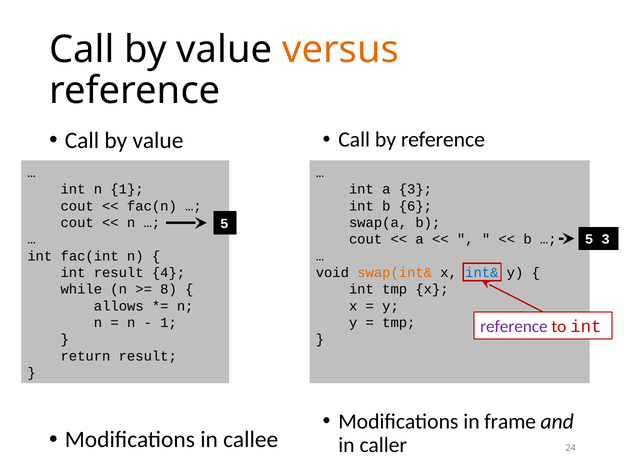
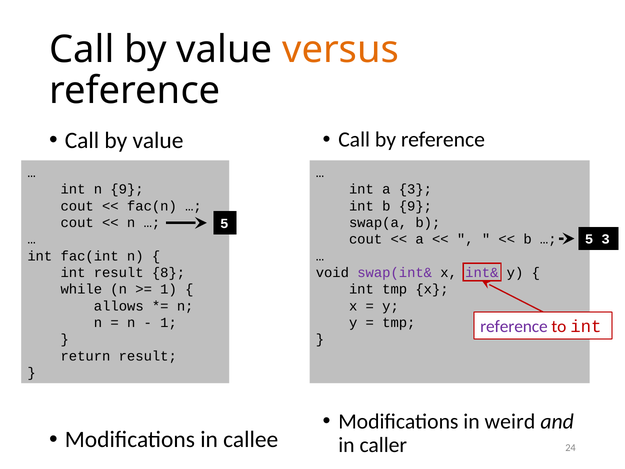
n 1: 1 -> 9 (127, 189)
b 6: 6 -> 9 (415, 206)
4: 4 -> 8 (169, 273)
swap(int& colour: orange -> purple (395, 273)
int& colour: blue -> purple (482, 273)
8: 8 -> 1 (169, 289)
frame: frame -> weird (510, 421)
